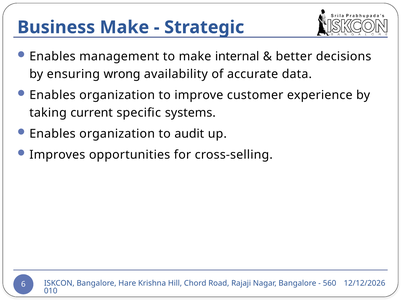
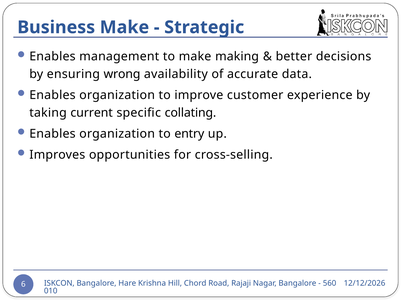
internal: internal -> making (237, 57)
systems: systems -> collating (190, 113)
audit: audit -> entry (189, 134)
